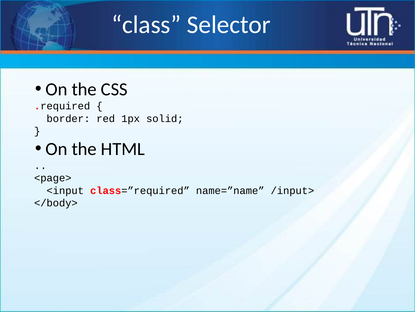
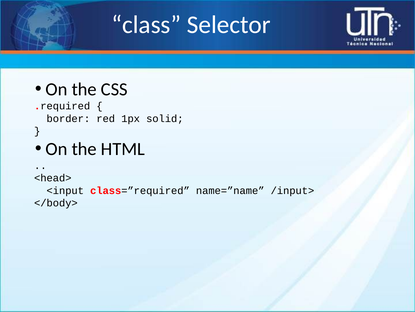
<page>: <page> -> <head> (53, 178)
